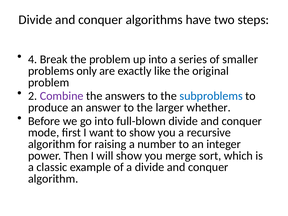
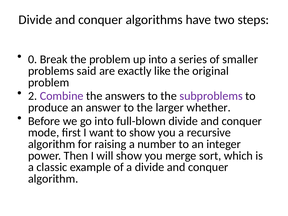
4: 4 -> 0 (33, 59)
only: only -> said (87, 71)
subproblems colour: blue -> purple (211, 96)
